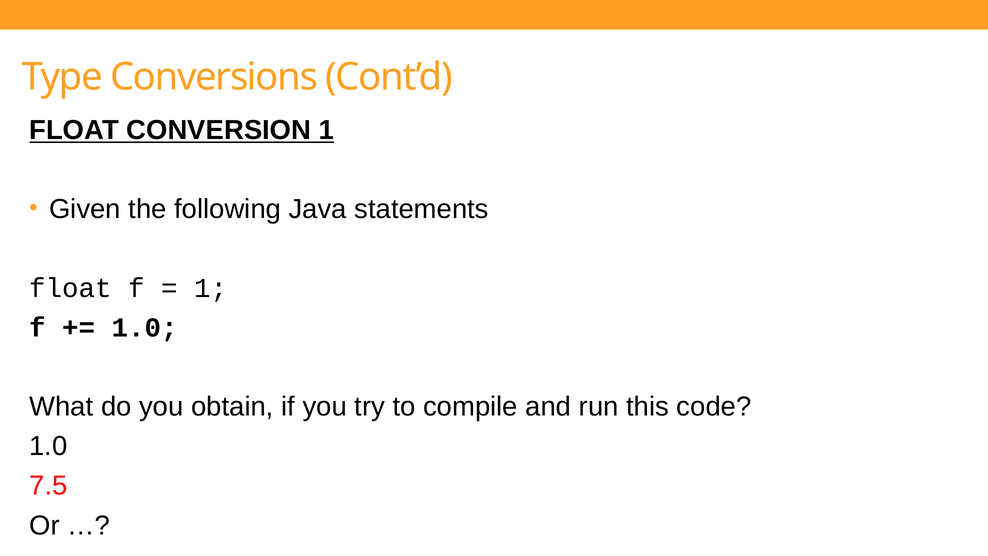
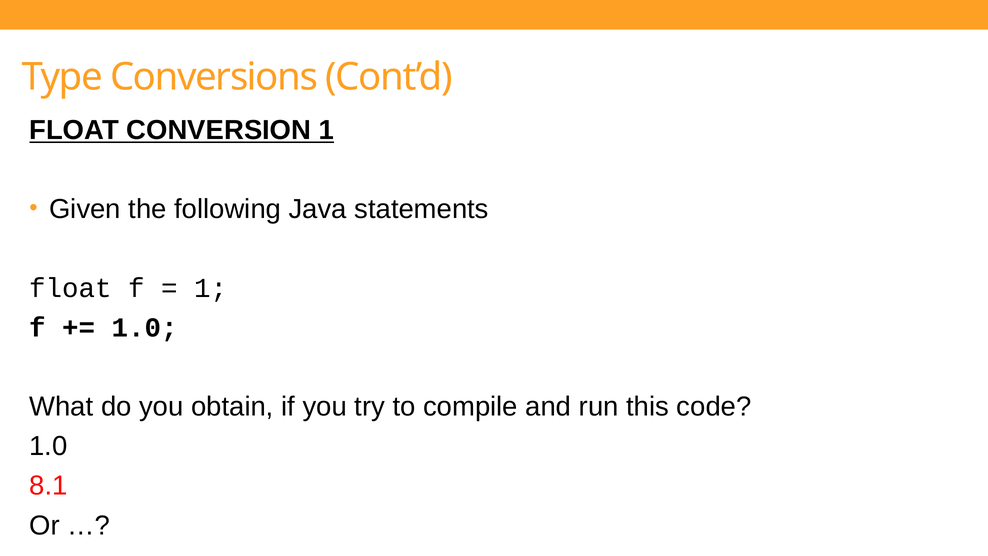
7.5: 7.5 -> 8.1 (48, 486)
